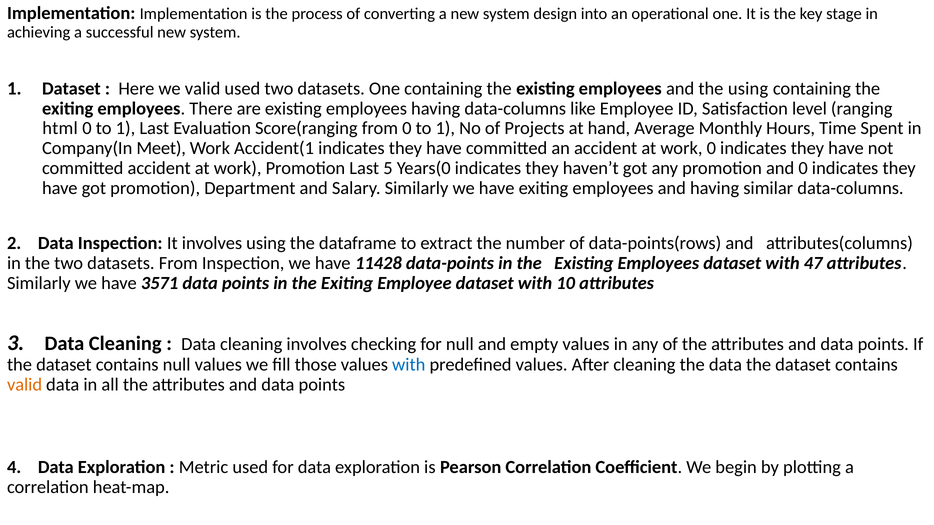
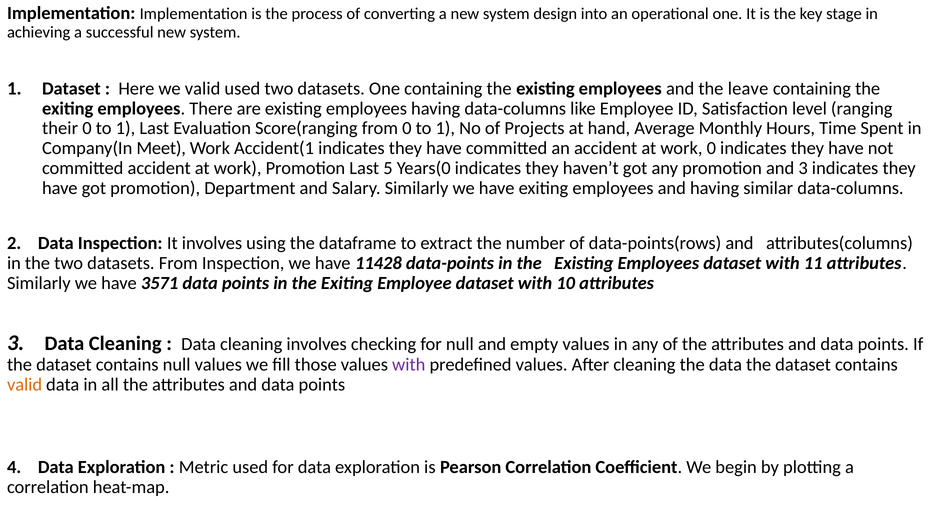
the using: using -> leave (748, 89)
html: html -> their (60, 128)
and 0: 0 -> 3 (803, 168)
47: 47 -> 11 (813, 264)
with colour: blue -> purple (409, 365)
